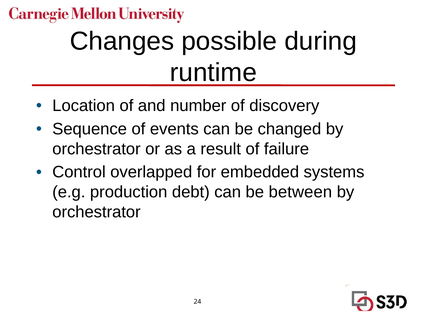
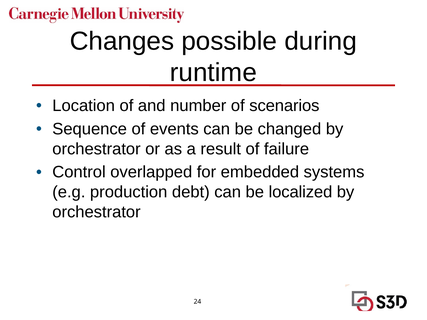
discovery: discovery -> scenarios (284, 106)
between: between -> localized (300, 192)
